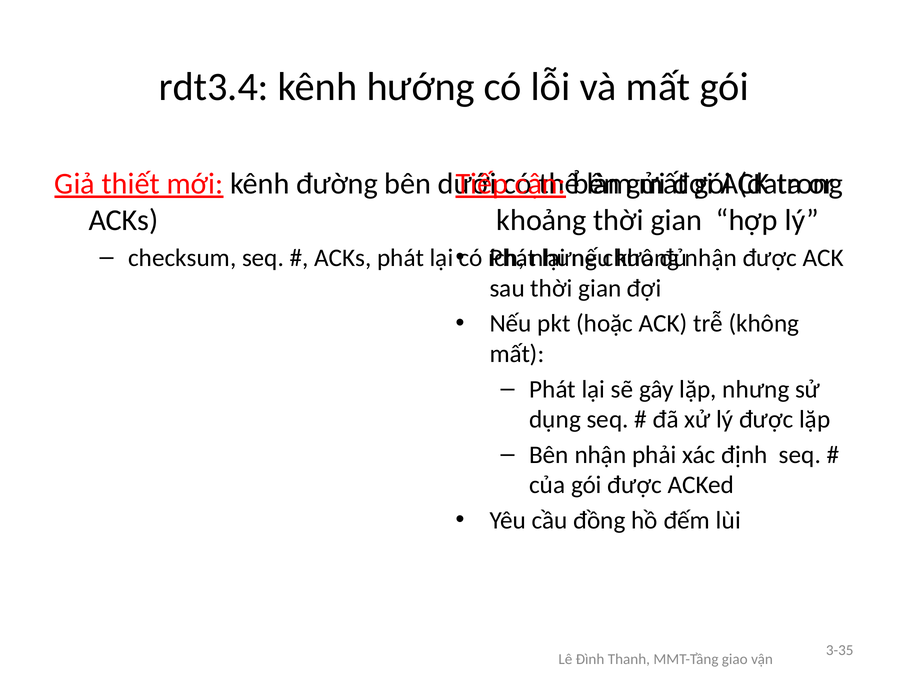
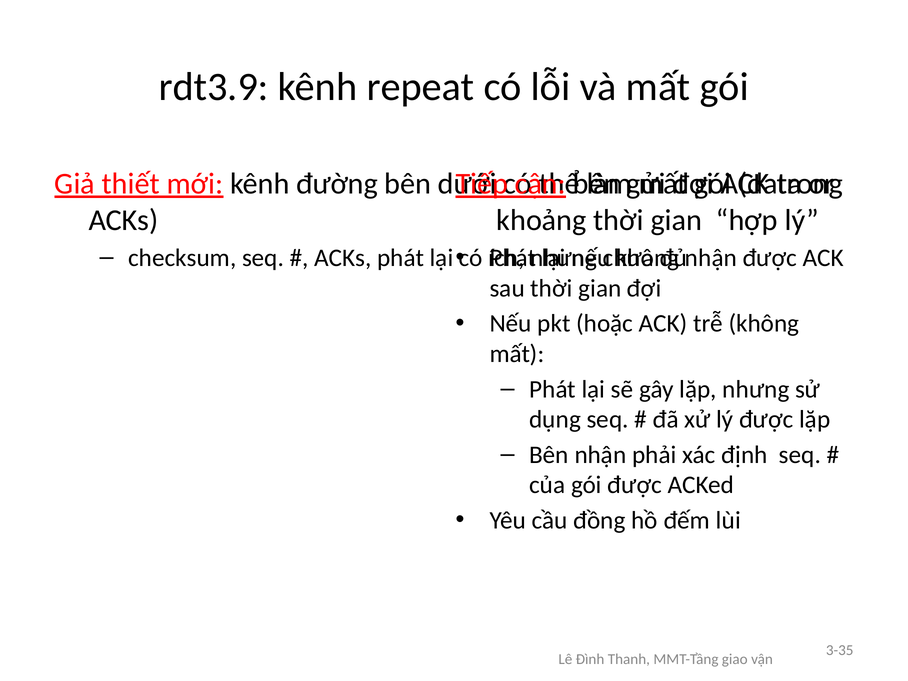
rdt3.4: rdt3.4 -> rdt3.9 (214, 87)
hướng: hướng -> repeat (420, 87)
